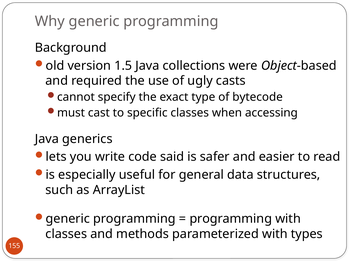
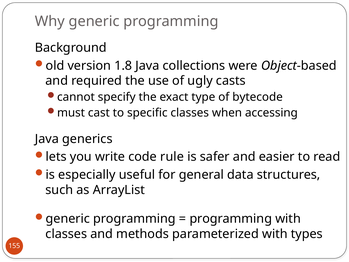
1.5: 1.5 -> 1.8 (123, 66)
said: said -> rule (172, 157)
